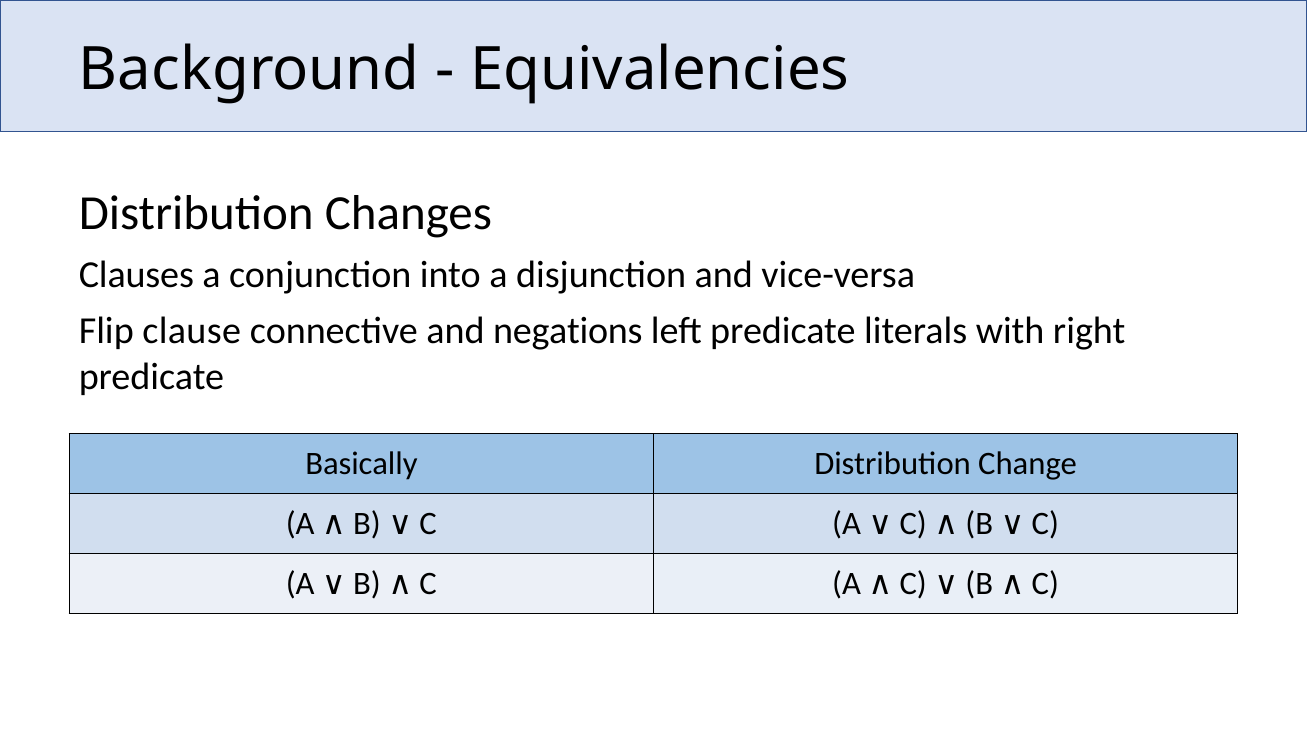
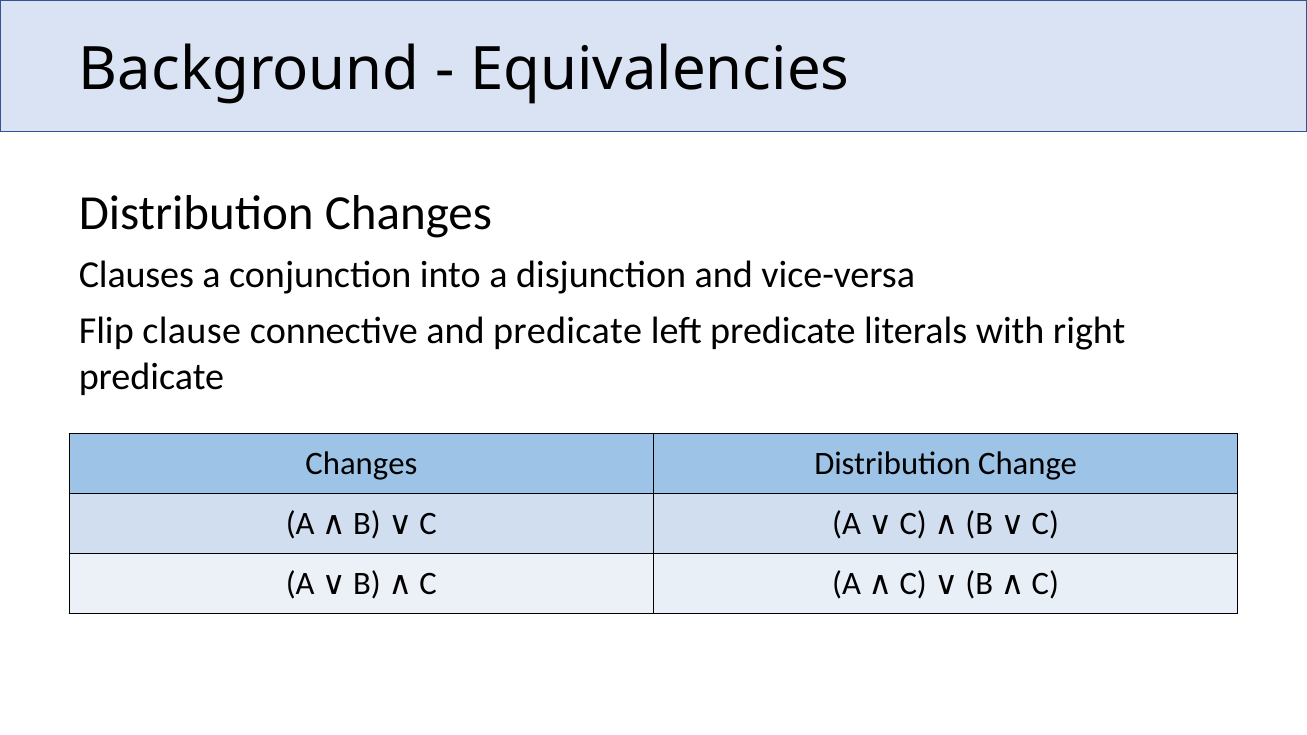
and negations: negations -> predicate (568, 331)
Basically: Basically -> Changes (361, 464)
